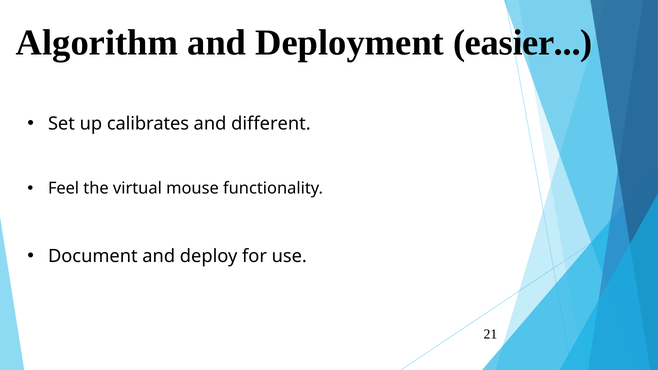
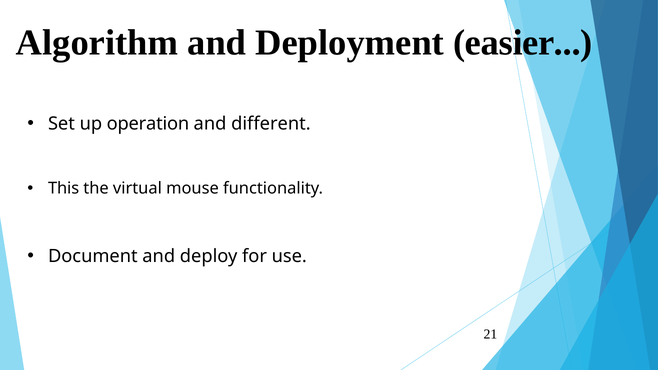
calibrates: calibrates -> operation (148, 124)
Feel: Feel -> This (64, 189)
